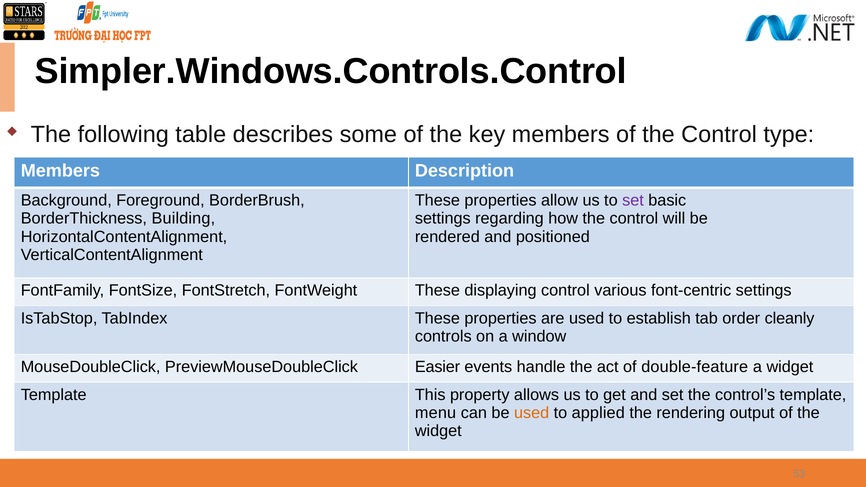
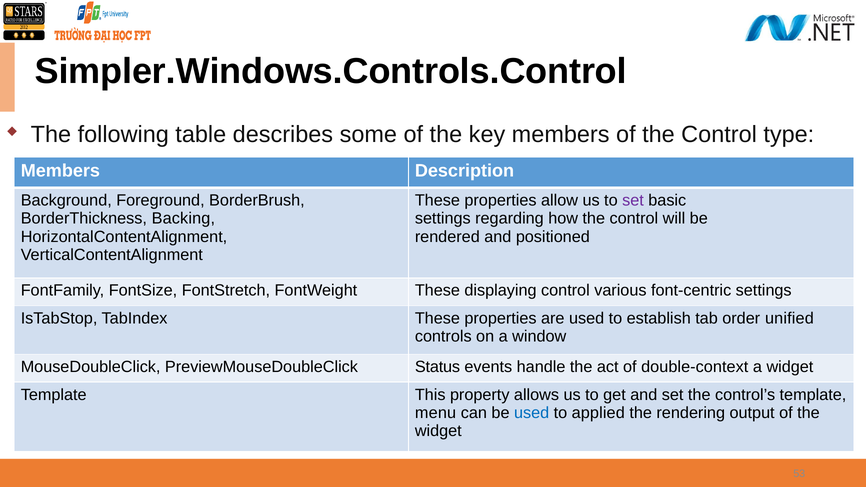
Building: Building -> Backing (183, 219)
cleanly: cleanly -> unified (789, 318)
Easier: Easier -> Status (437, 367)
double-feature: double-feature -> double-context (695, 367)
used colour: orange -> blue (532, 413)
